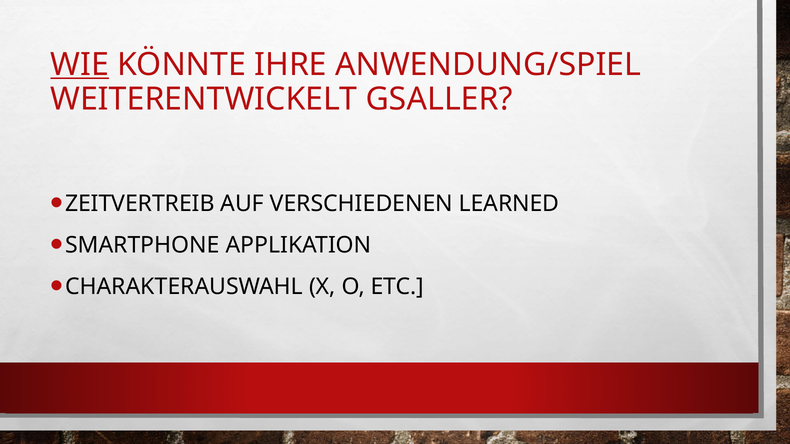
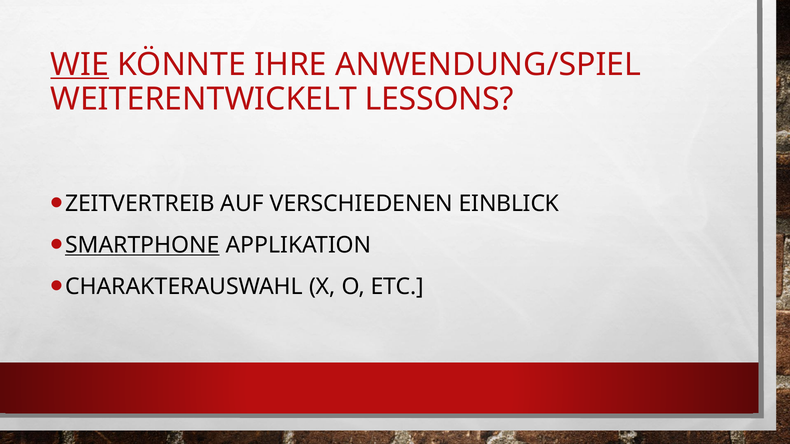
GSALLER: GSALLER -> LESSONS (439, 99)
LEARNED: LEARNED -> EINBLICK (509, 204)
SMARTPHONE underline: none -> present (142, 245)
